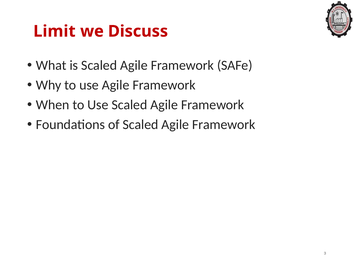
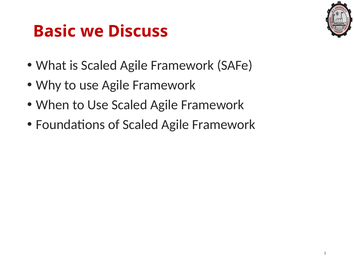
Limit: Limit -> Basic (54, 31)
